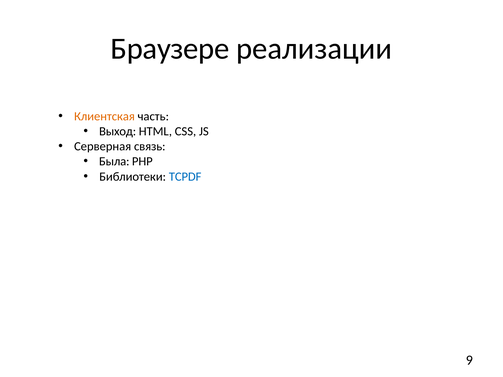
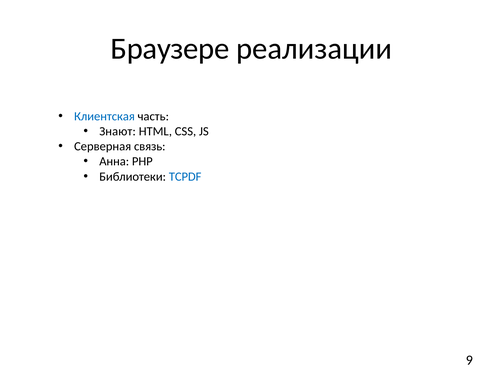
Клиентская colour: orange -> blue (104, 116)
Выход: Выход -> Знают (118, 131)
Была: Была -> Анна (114, 162)
